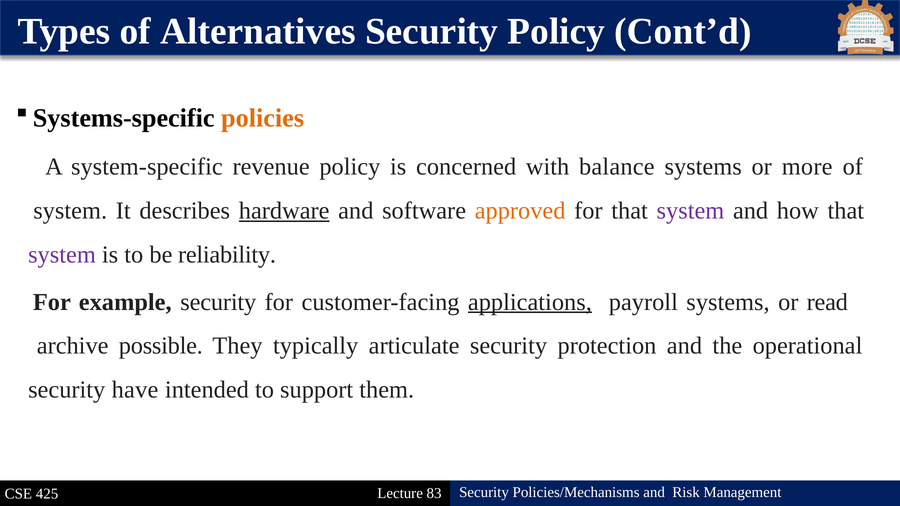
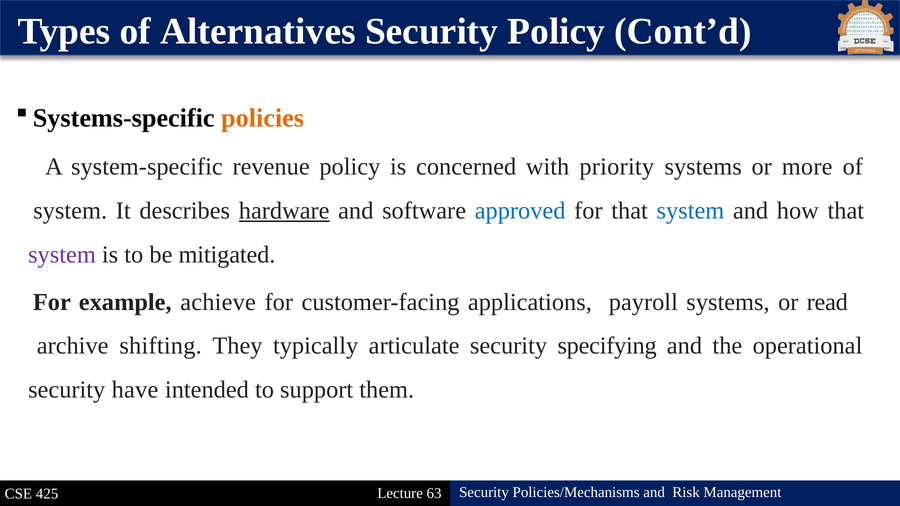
balance: balance -> priority (617, 167)
approved colour: orange -> blue (520, 211)
system colour: purple -> blue (690, 211)
reliability: reliability -> mitigated (227, 255)
example security: security -> achieve (218, 302)
applications underline: present -> none (530, 302)
possible: possible -> shifting (161, 346)
protection: protection -> specifying (607, 346)
83: 83 -> 63 (434, 493)
